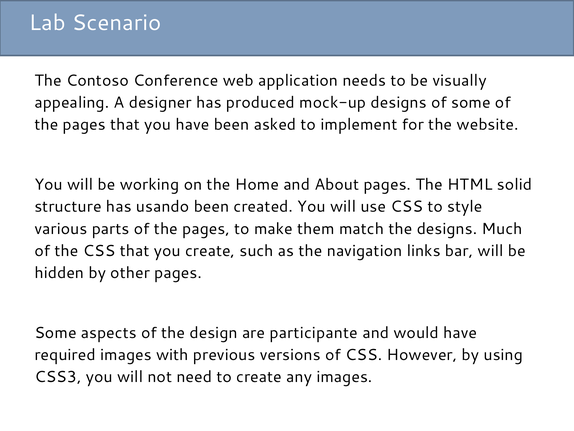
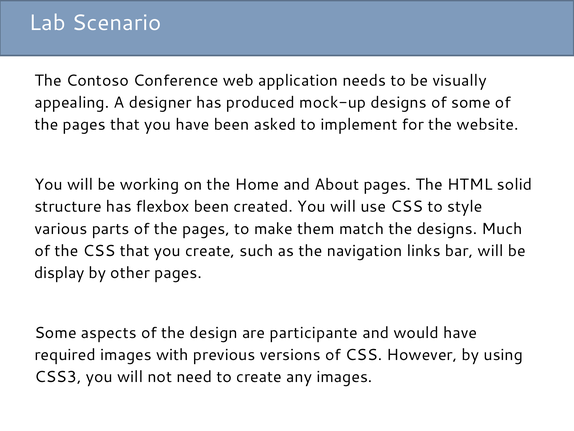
usando: usando -> flexbox (163, 206)
hidden: hidden -> display (59, 273)
